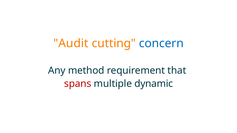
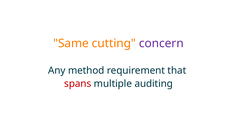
Audit: Audit -> Same (71, 43)
concern colour: blue -> purple (161, 43)
dynamic: dynamic -> auditing (154, 84)
